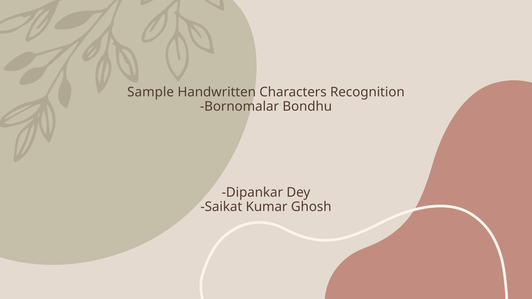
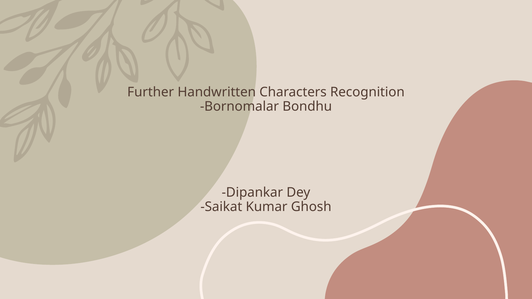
Sample: Sample -> Further (151, 92)
